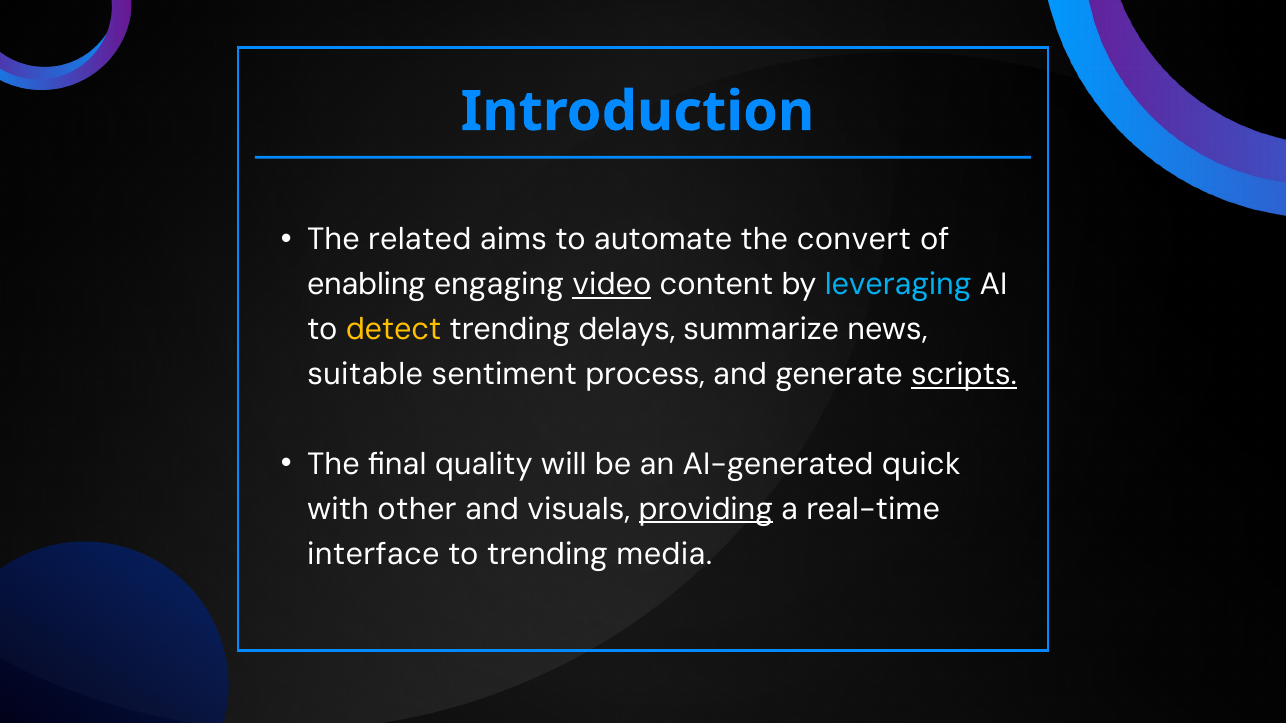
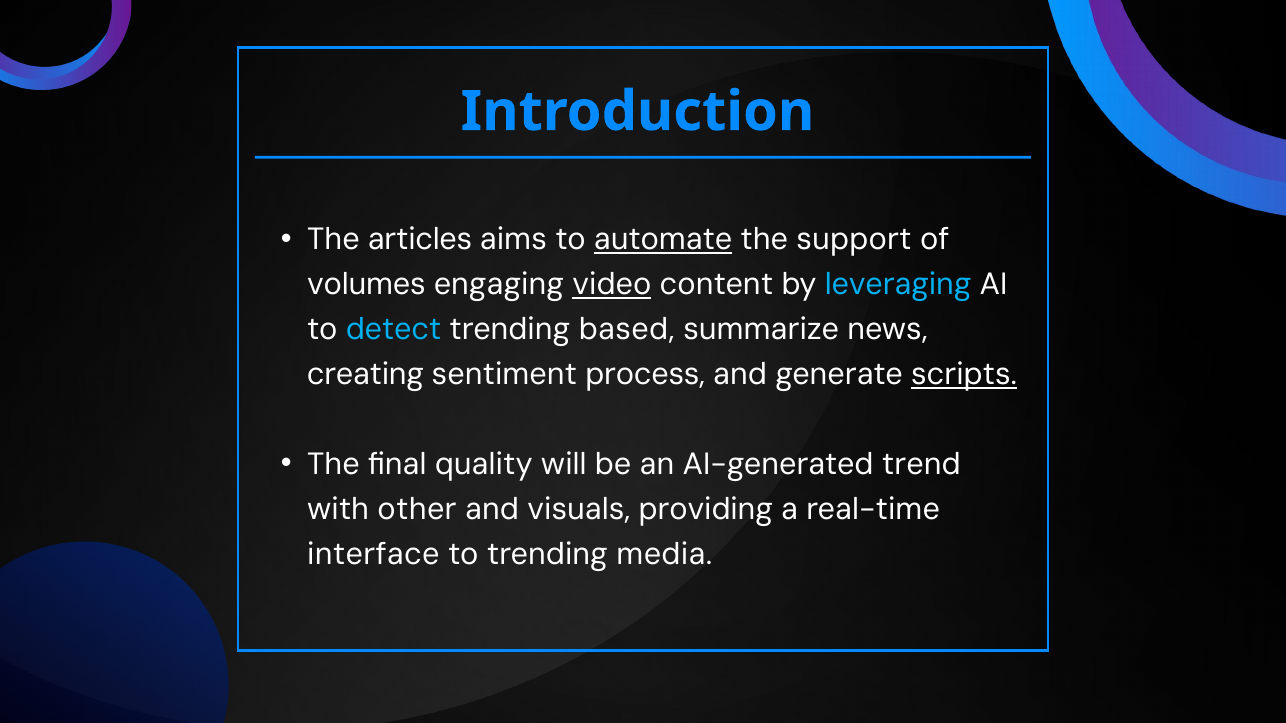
related: related -> articles (420, 240)
automate underline: none -> present (663, 240)
convert: convert -> support (854, 240)
enabling: enabling -> volumes (366, 285)
detect colour: yellow -> light blue (394, 330)
delays: delays -> based (627, 330)
suitable: suitable -> creating (365, 375)
quick: quick -> trend (921, 464)
providing underline: present -> none (706, 509)
